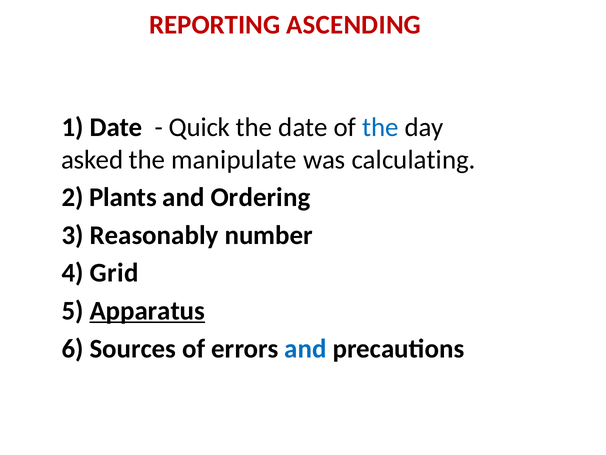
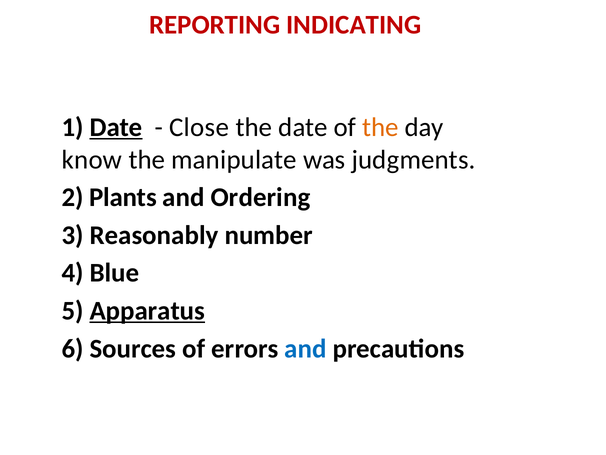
ASCENDING: ASCENDING -> INDICATING (354, 25)
Date underline: none -> present (116, 127)
Quick: Quick -> Close (199, 127)
the colour: blue -> orange (380, 127)
asked: asked -> know (92, 160)
calculating: calculating -> judgments (414, 160)
Grid: Grid -> Blue (114, 273)
